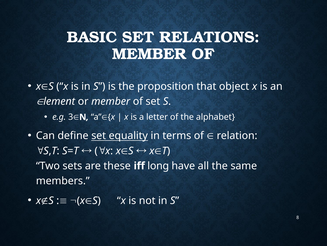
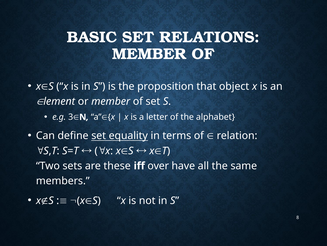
long: long -> over (158, 165)
